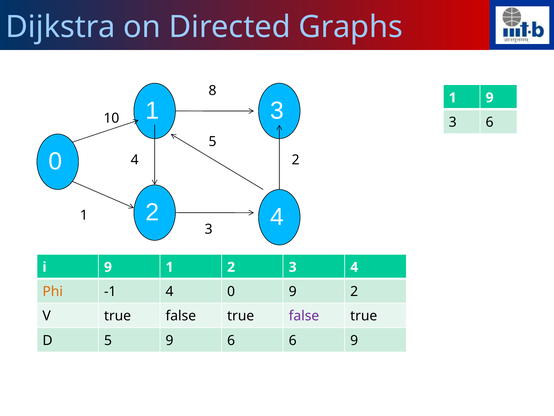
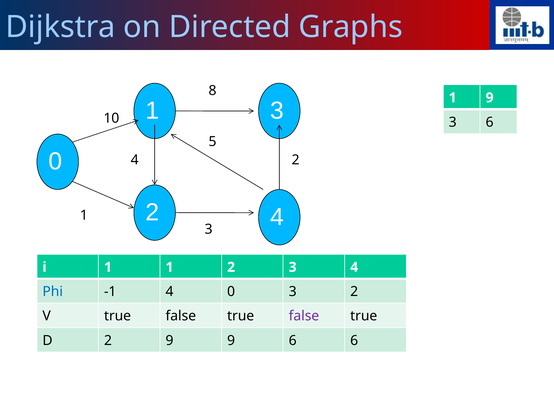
i 9: 9 -> 1 (108, 267)
Phi colour: orange -> blue (53, 291)
0 9: 9 -> 3 (293, 291)
D 5: 5 -> 2 (108, 340)
9 6: 6 -> 9 (231, 340)
6 9: 9 -> 6 (354, 340)
